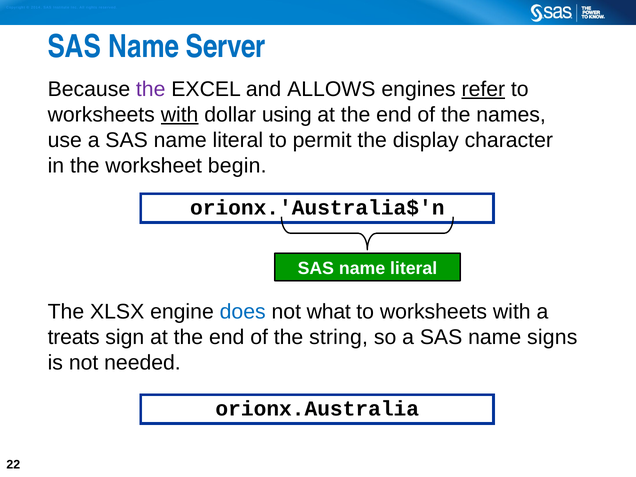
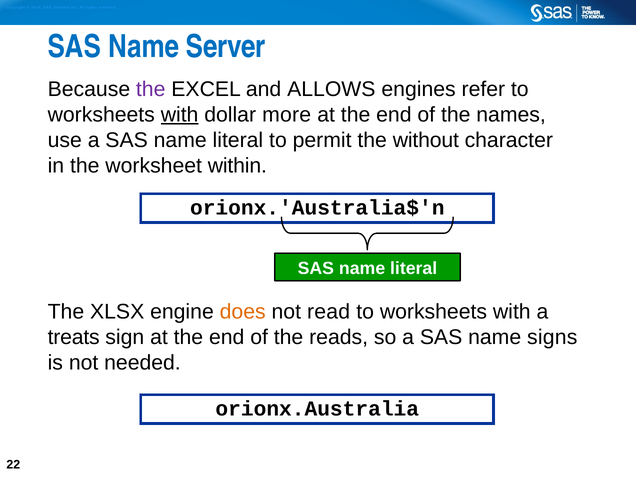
refer underline: present -> none (483, 89)
using: using -> more (287, 115)
display: display -> without (426, 140)
begin: begin -> within (237, 166)
does colour: blue -> orange (243, 312)
what: what -> read (329, 312)
string: string -> reads (339, 337)
